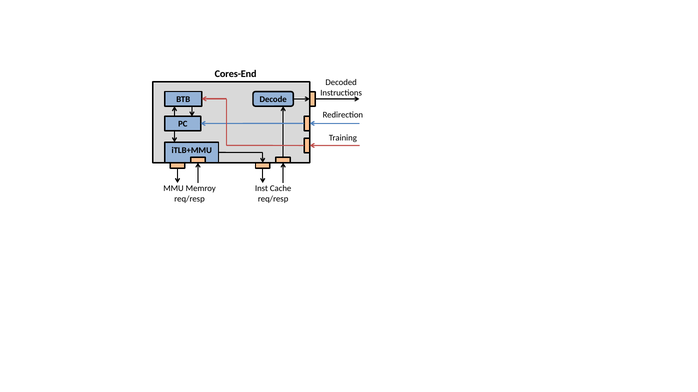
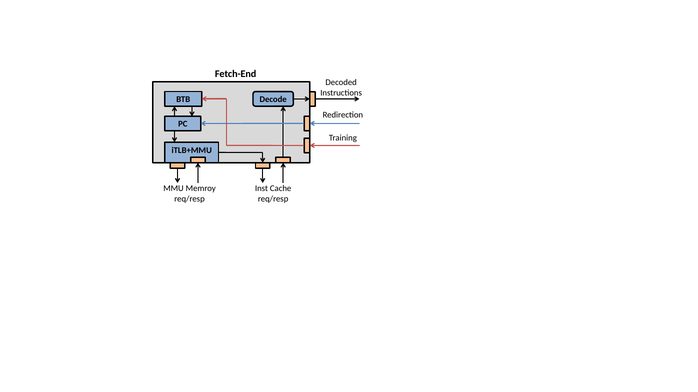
Cores-End: Cores-End -> Fetch-End (236, 74)
